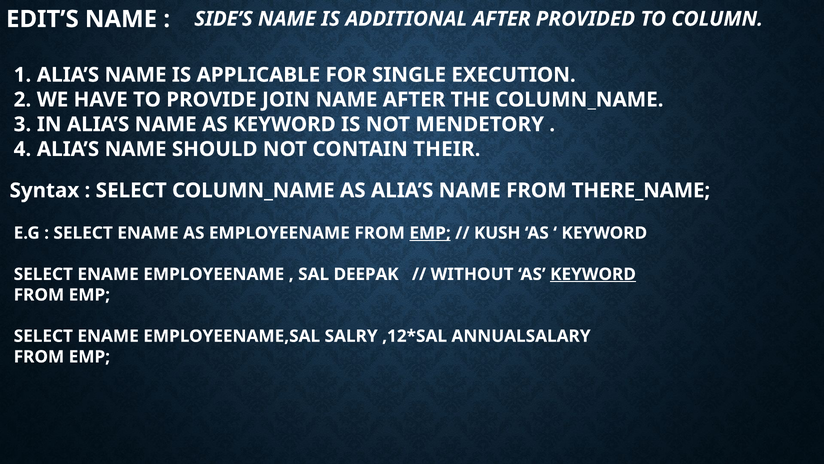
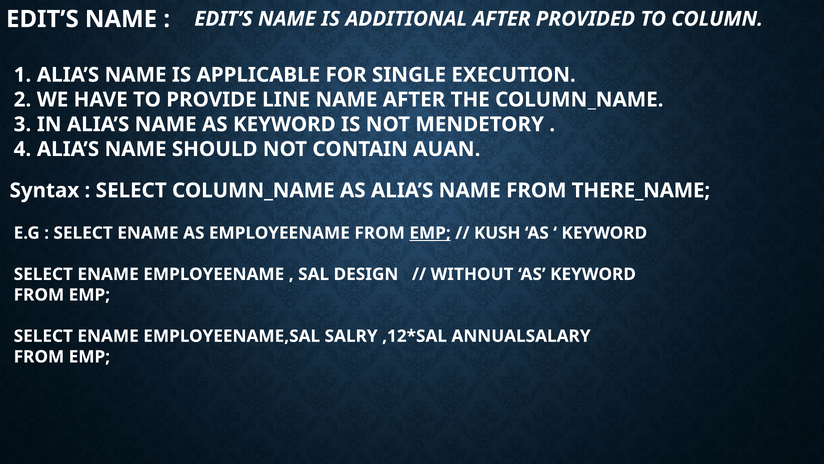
SIDE’S: SIDE’S -> EDIT’S (224, 19)
JOIN: JOIN -> LINE (286, 100)
THEIR: THEIR -> AUAN (447, 149)
DEEPAK: DEEPAK -> DESIGN (366, 274)
KEYWORD underline: present -> none (593, 274)
